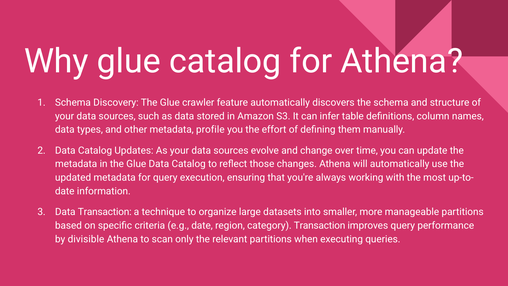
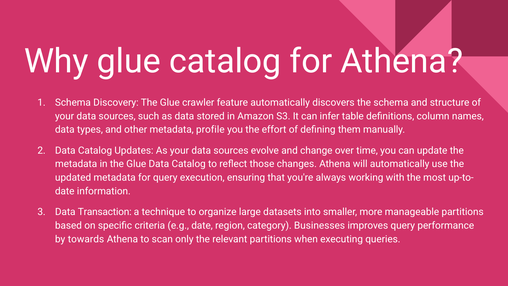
category Transaction: Transaction -> Businesses (320, 225)
divisible: divisible -> towards (86, 239)
